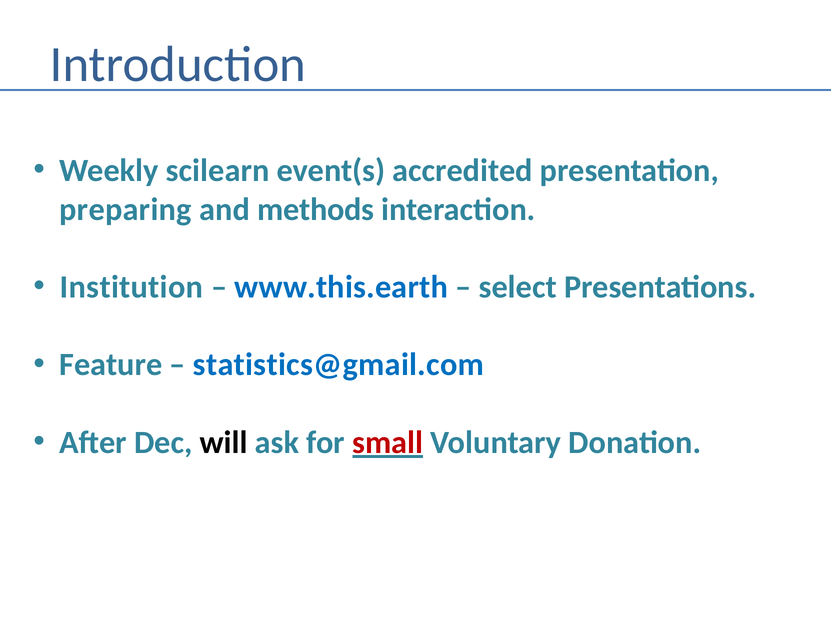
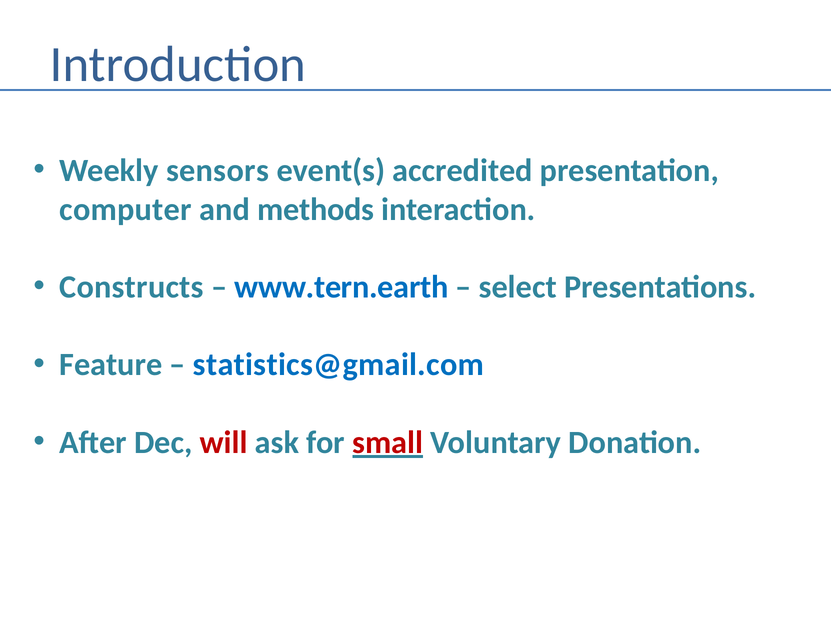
scilearn: scilearn -> sensors (218, 170)
preparing: preparing -> computer (126, 209)
Institution: Institution -> Constructs (132, 287)
www.this.earth: www.this.earth -> www.tern.earth (341, 287)
will colour: black -> red (224, 442)
